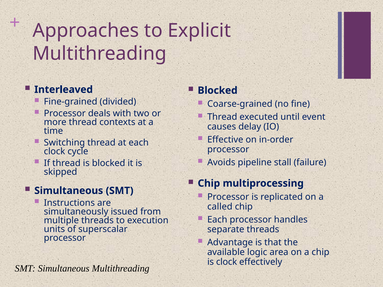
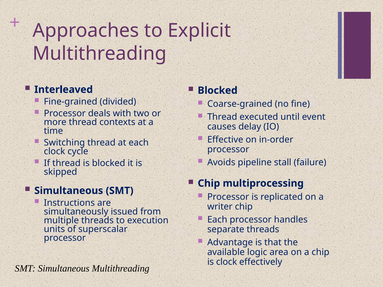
called: called -> writer (220, 207)
